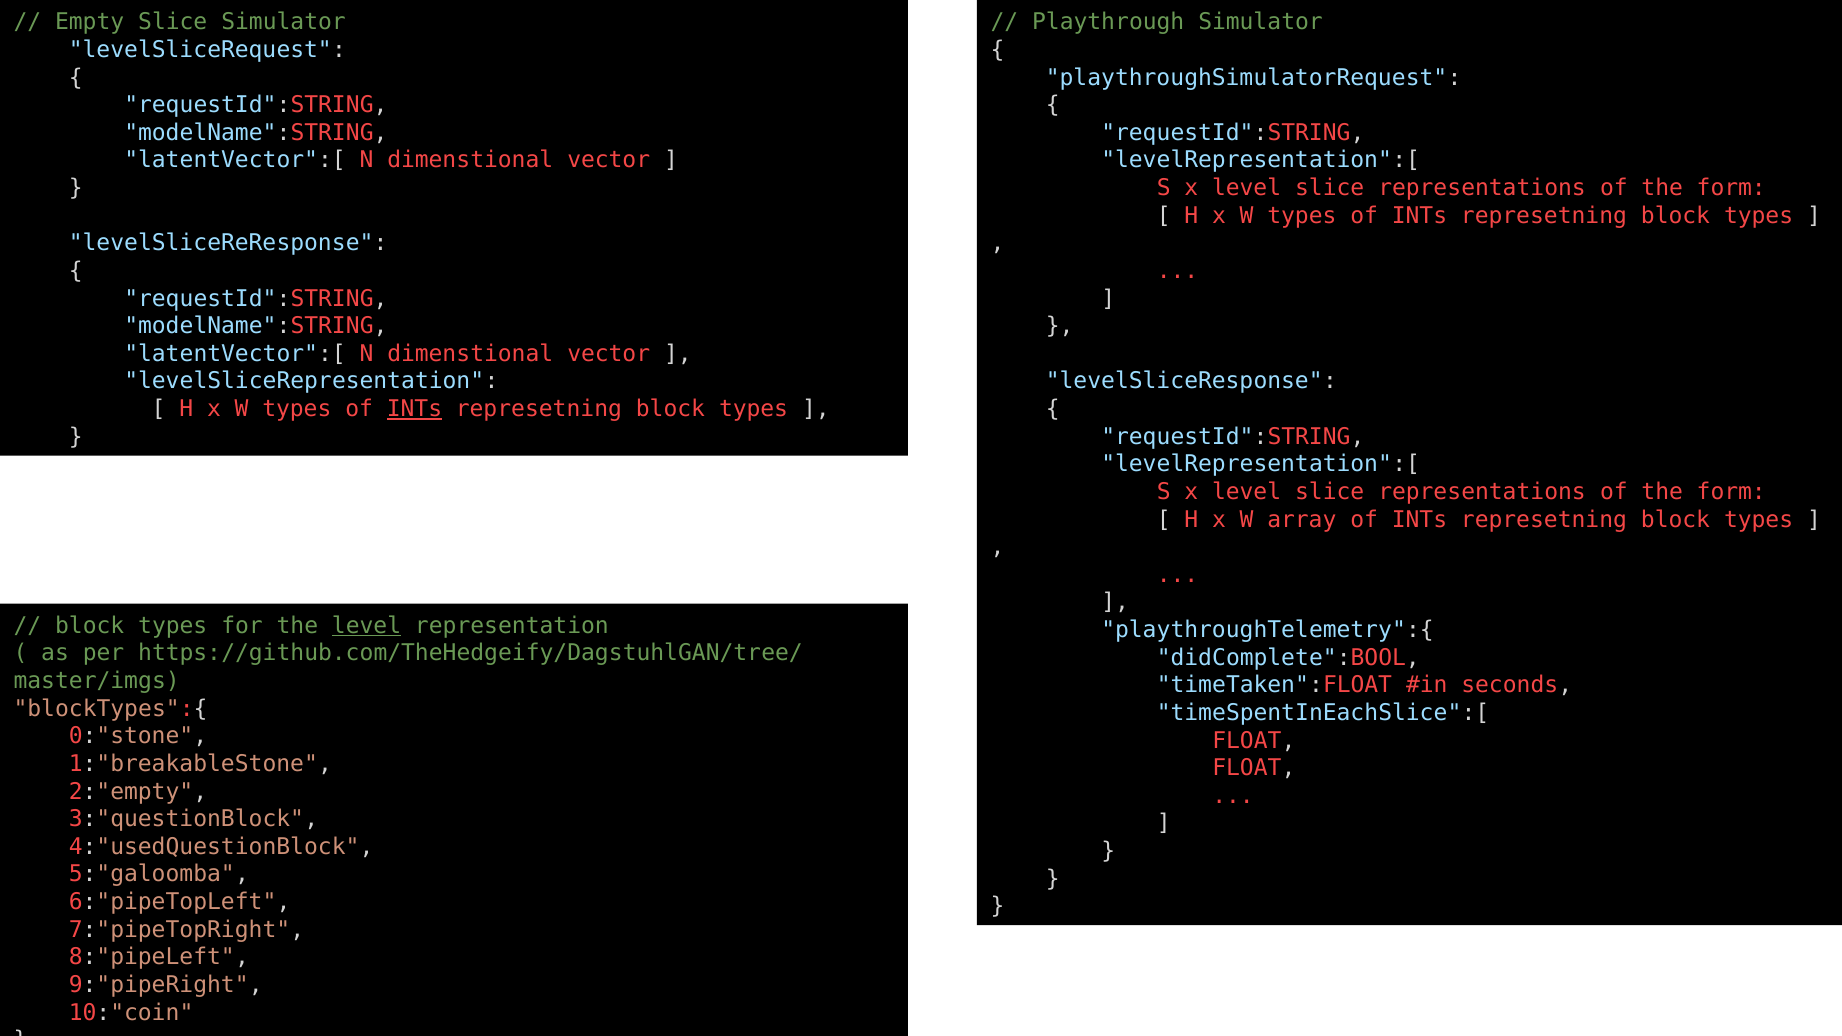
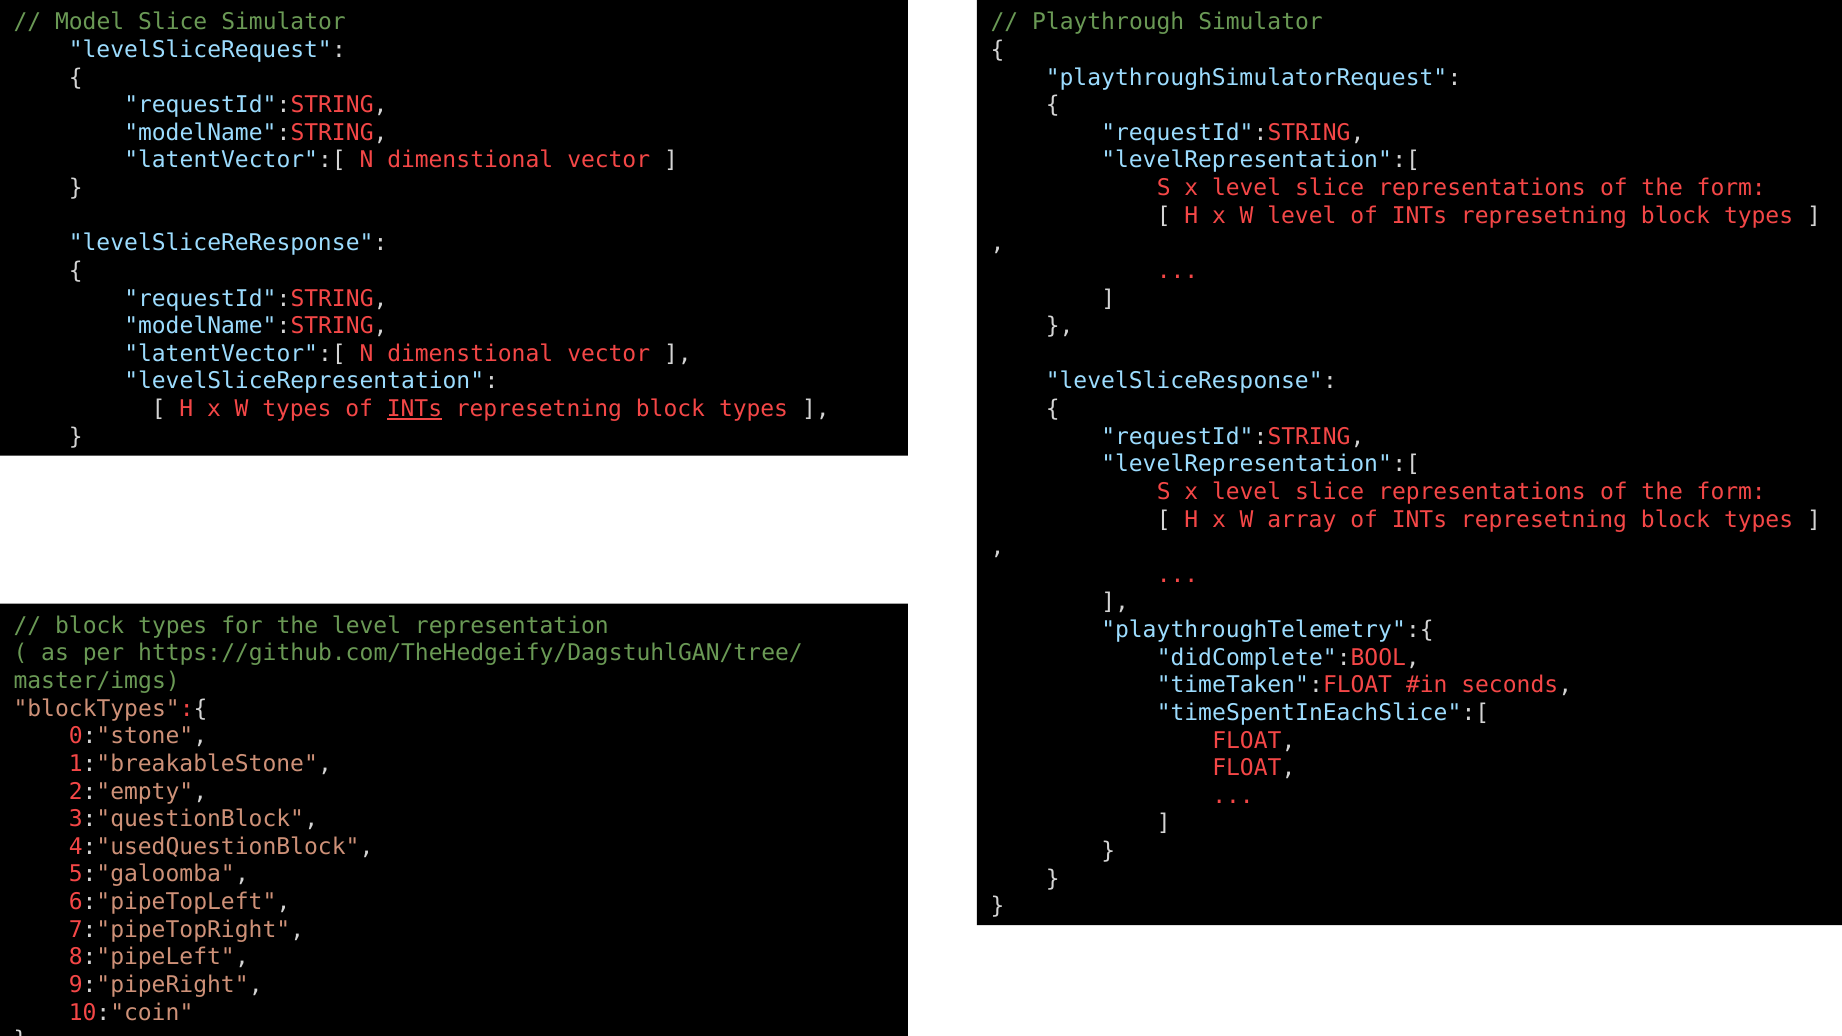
Empty: Empty -> Model (90, 22)
types: types -> level (1302, 216)
level underline: present -> none (367, 626)
